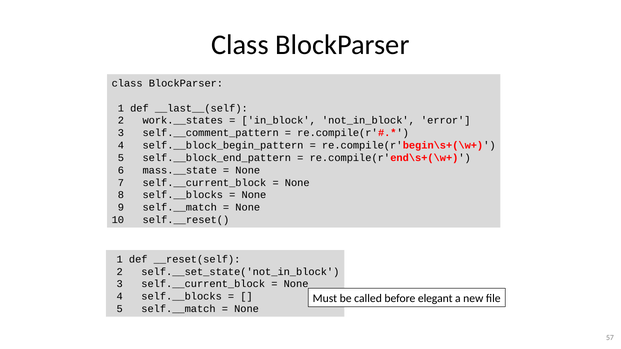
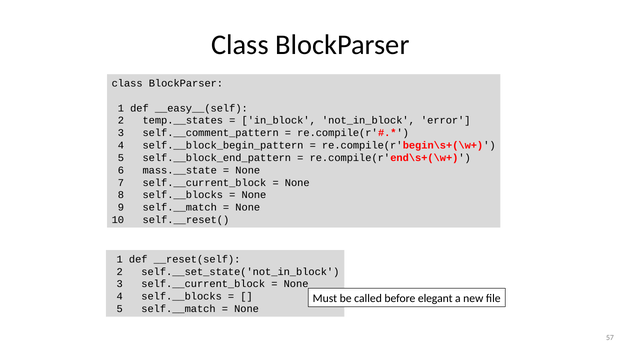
__last__(self: __last__(self -> __easy__(self (201, 108)
work.__states: work.__states -> temp.__states (183, 121)
